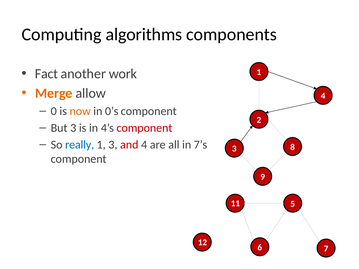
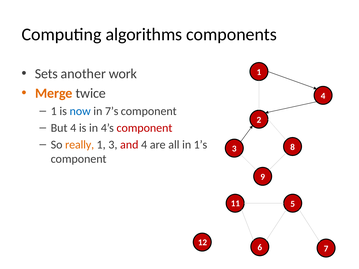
Fact: Fact -> Sets (46, 74)
allow: allow -> twice (91, 93)
0: 0 -> 1 (54, 111)
now colour: orange -> blue (80, 111)
0’s: 0’s -> 7’s (112, 111)
But 3: 3 -> 4 (73, 128)
really colour: blue -> orange (80, 145)
7’s: 7’s -> 1’s (200, 145)
